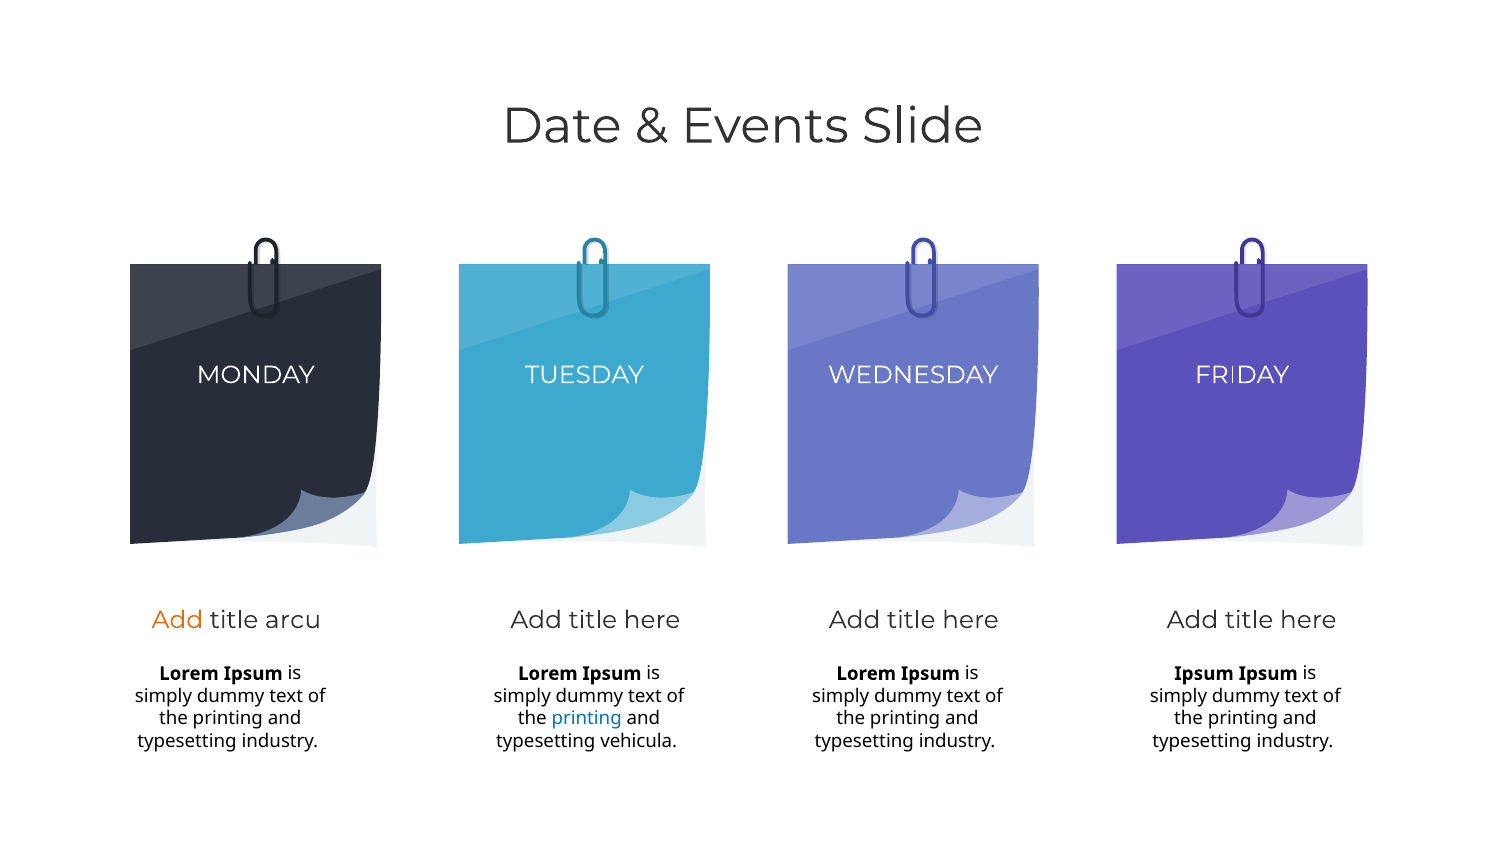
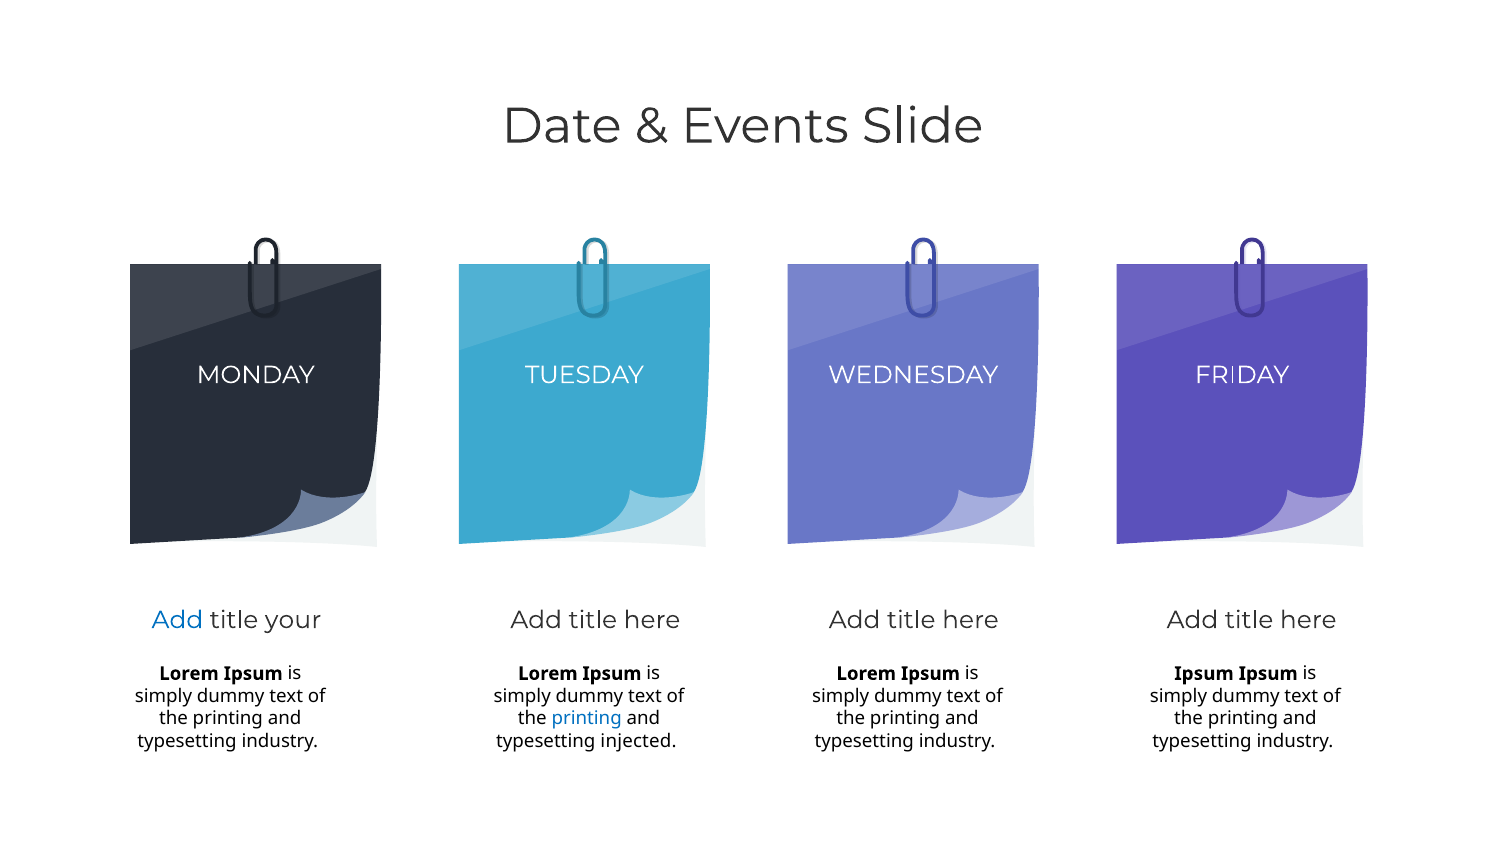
Add colour: orange -> blue (177, 620)
arcu: arcu -> your (293, 620)
vehicula: vehicula -> injected (639, 741)
